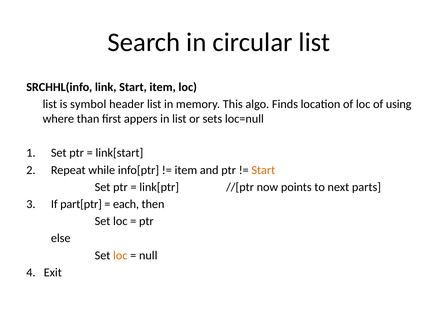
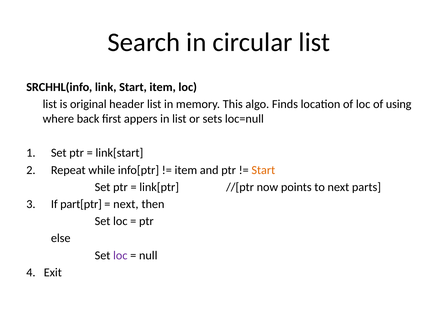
symbol: symbol -> original (88, 104)
than: than -> back (88, 119)
each: each -> next (126, 204)
loc colour: orange -> purple (120, 255)
